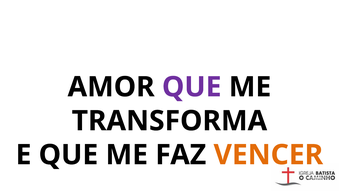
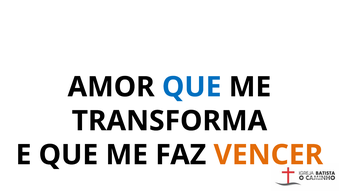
QUE colour: purple -> blue (192, 87)
